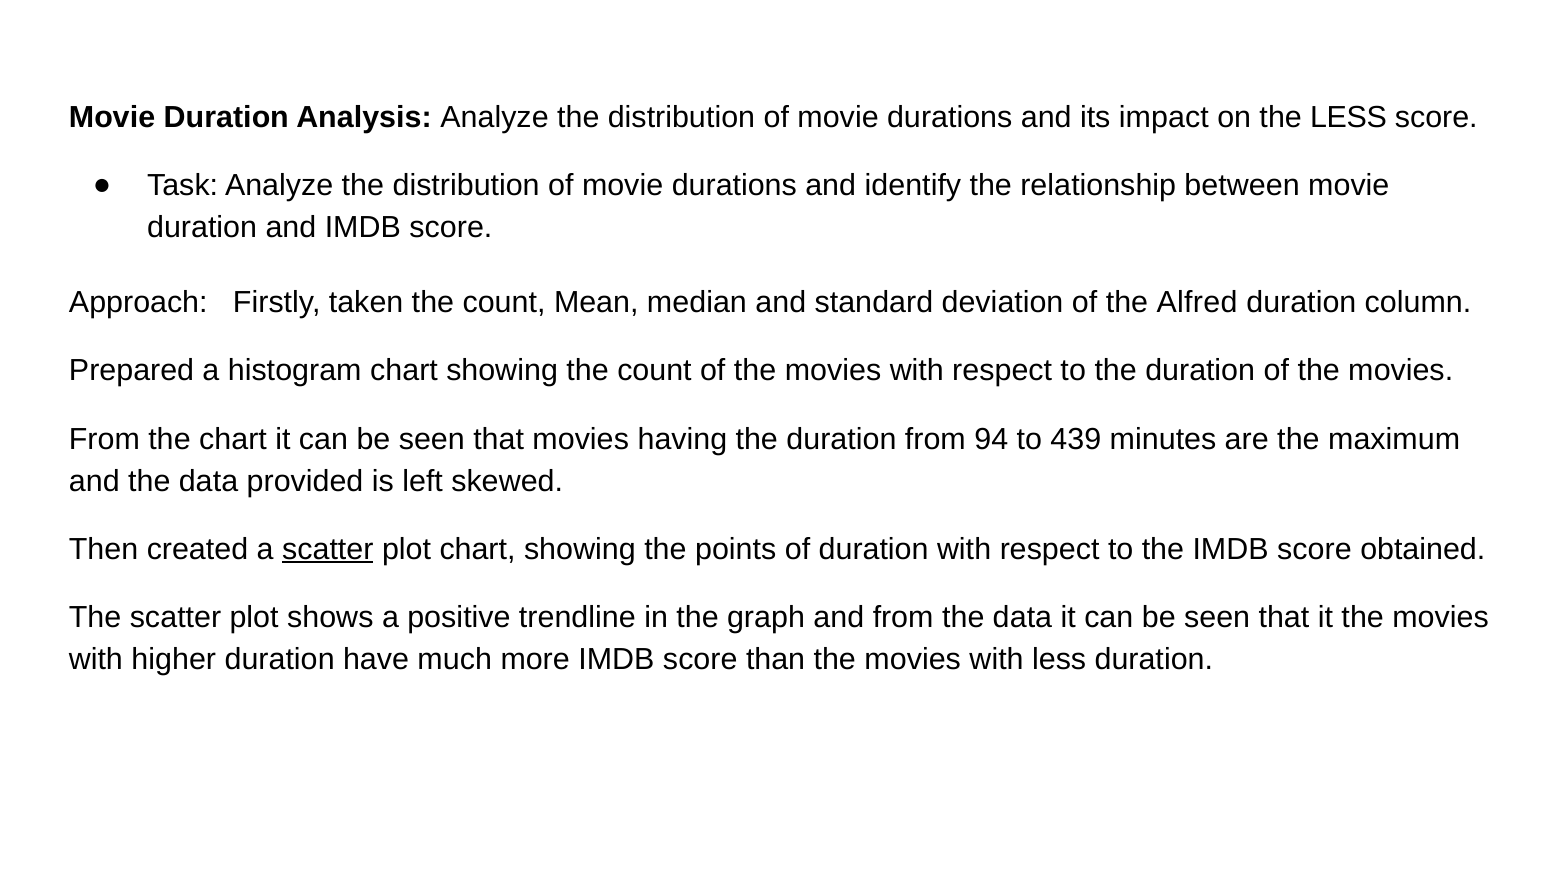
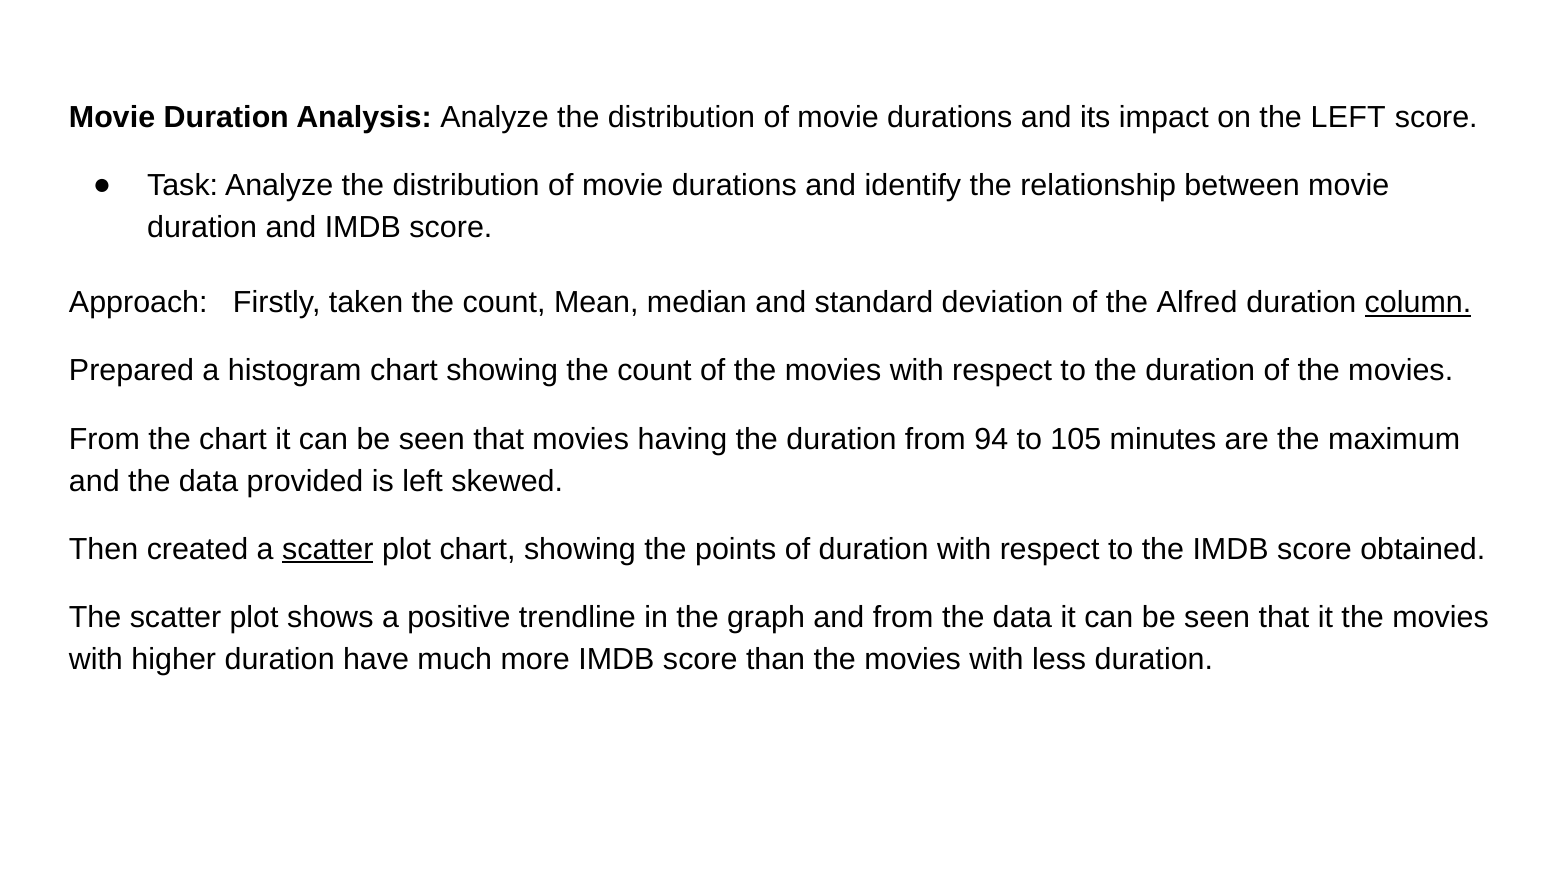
the LESS: LESS -> LEFT (1348, 118)
column underline: none -> present (1418, 303)
439: 439 -> 105 (1076, 439)
